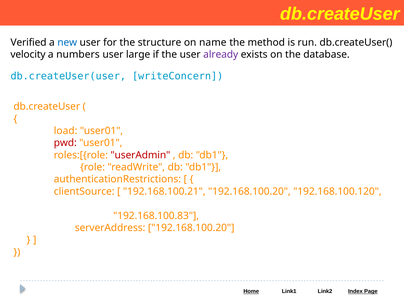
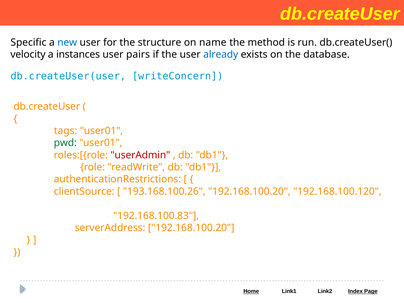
Verified: Verified -> Specific (28, 42)
numbers: numbers -> instances (78, 55)
large: large -> pairs (138, 55)
already colour: purple -> blue (221, 55)
load: load -> tags (66, 131)
pwd colour: red -> green (65, 143)
192.168.100.21: 192.168.100.21 -> 193.168.100.26 (164, 191)
